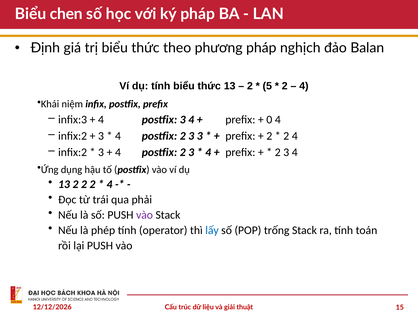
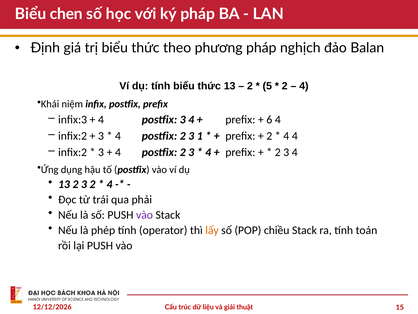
0: 0 -> 6 (269, 119)
3 3: 3 -> 1 (200, 136)
2: 2 -> 4 (286, 136)
13 2 2: 2 -> 3 (84, 184)
lấy colour: blue -> orange (212, 230)
trống: trống -> chiều (277, 230)
